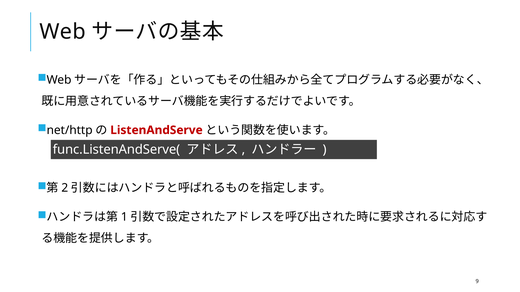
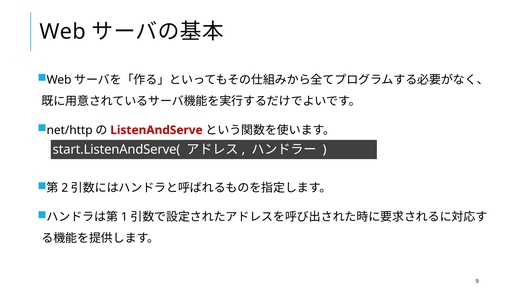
func.ListenAndServe(: func.ListenAndServe( -> start.ListenAndServe( (116, 150)
